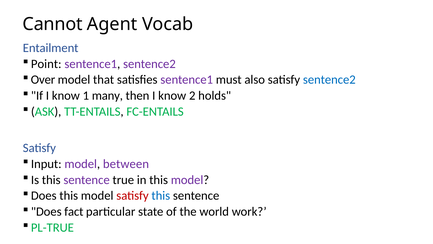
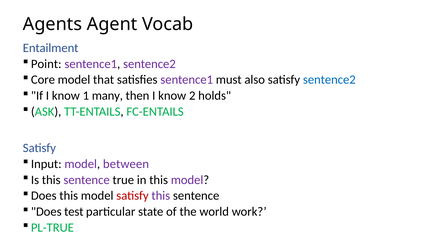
Cannot: Cannot -> Agents (53, 24)
Over: Over -> Core (43, 80)
this colour: blue -> purple (161, 195)
fact: fact -> test (74, 211)
